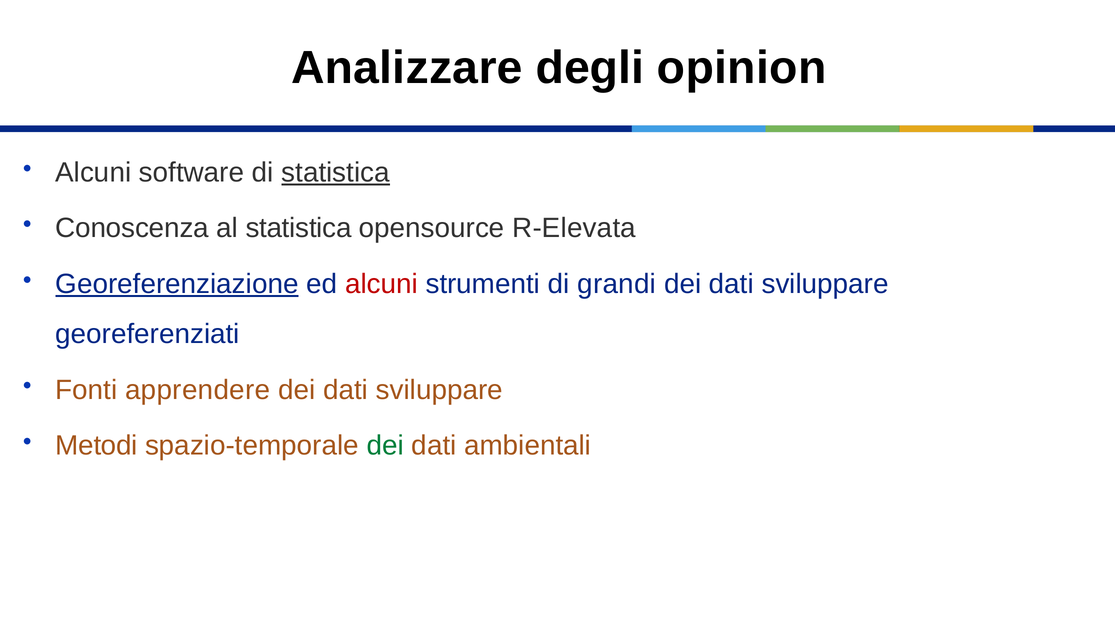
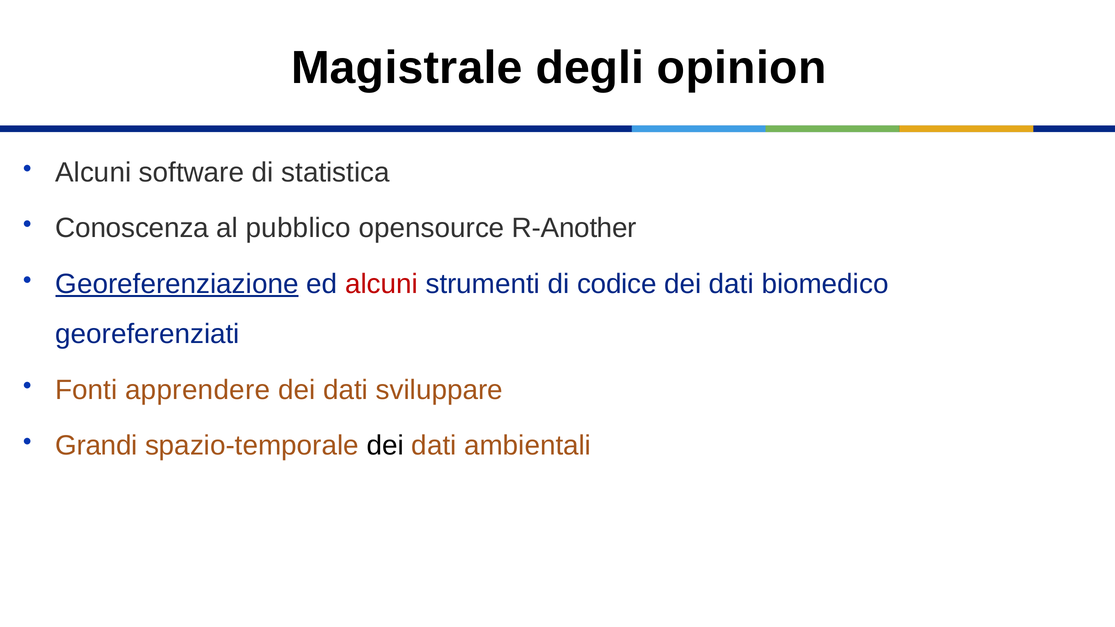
Analizzare: Analizzare -> Magistrale (407, 68)
statistica underline: present -> none (336, 173)
al statistica: statistica -> pubblico (298, 228)
R-Elevata: R-Elevata -> R-Another (574, 228)
grandi: grandi -> codice (617, 284)
sviluppare: sviluppare -> biomedico (825, 284)
Metodi: Metodi -> Grandi (96, 446)
dei colour: green -> black (385, 446)
